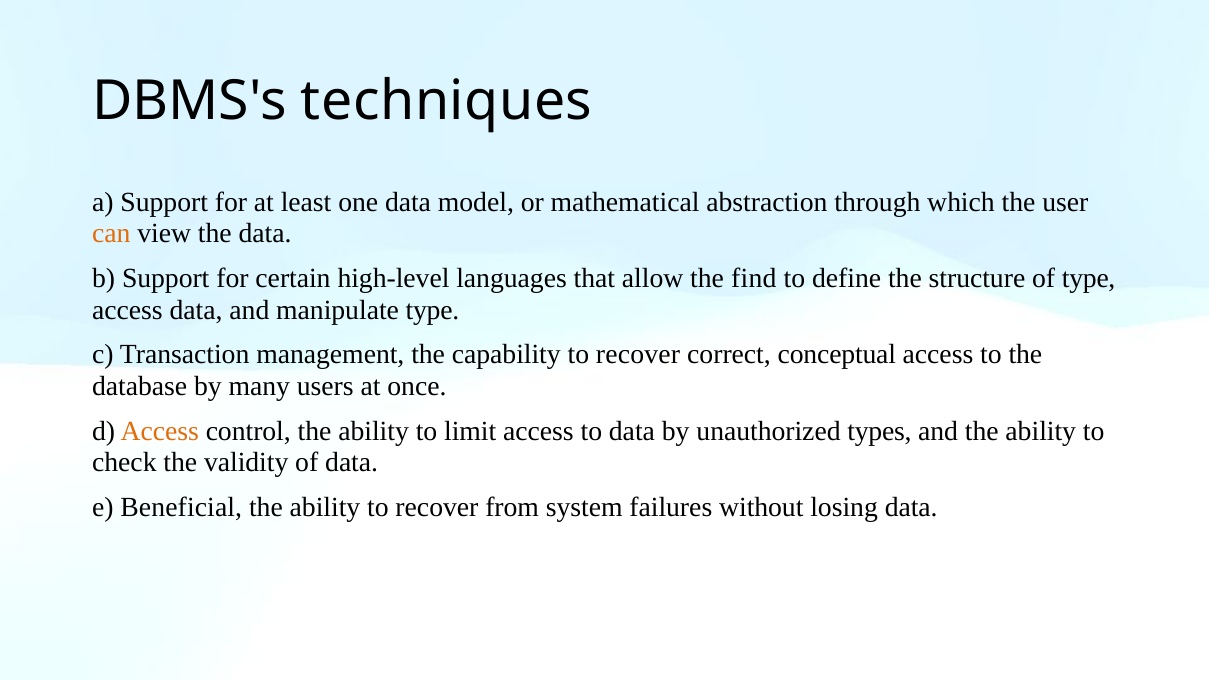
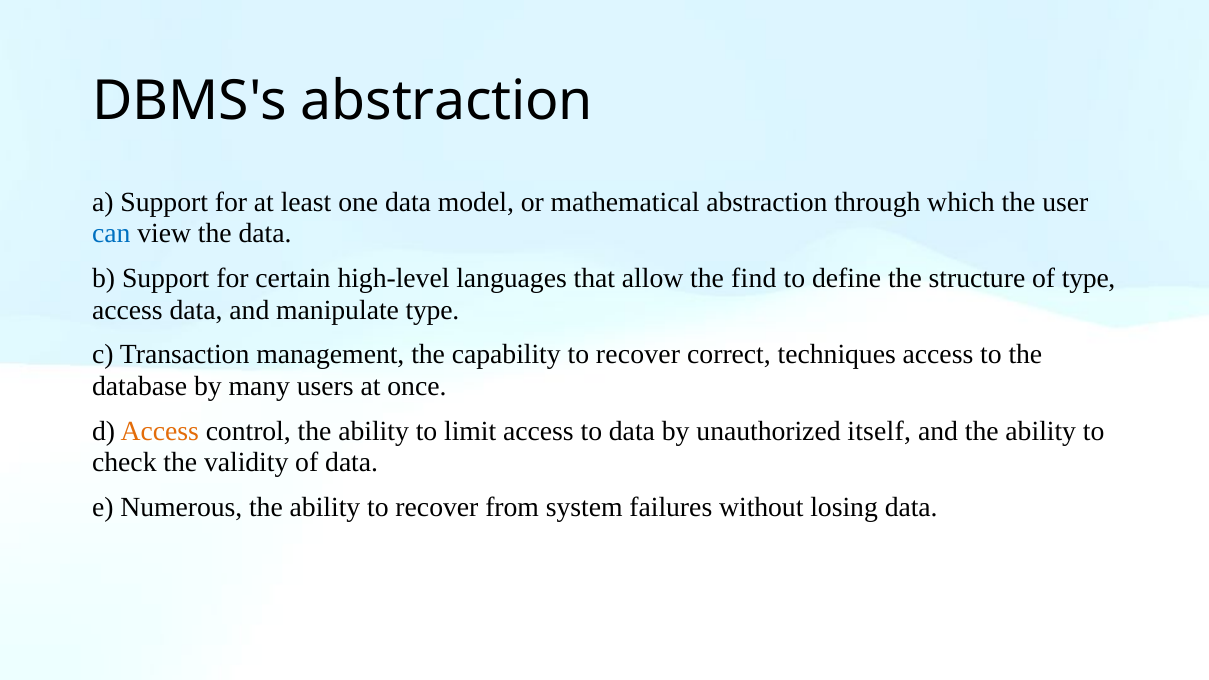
DBMS's techniques: techniques -> abstraction (447, 102)
can colour: orange -> blue (111, 234)
conceptual: conceptual -> techniques (837, 355)
types: types -> itself (879, 431)
Beneficial: Beneficial -> Numerous (181, 507)
